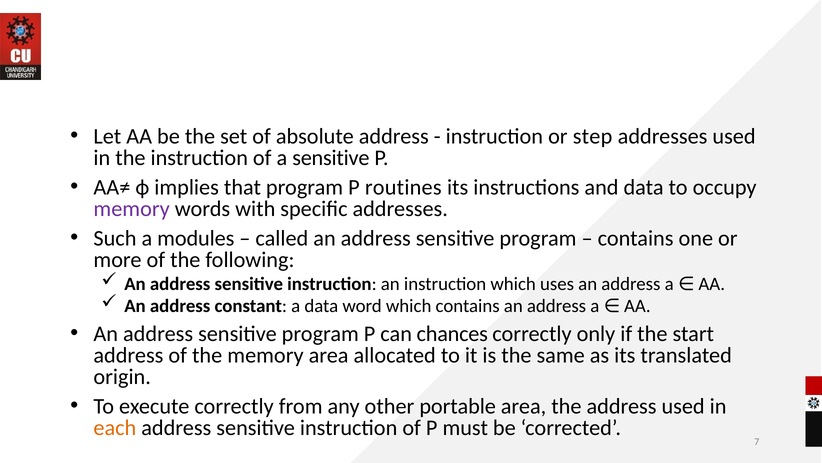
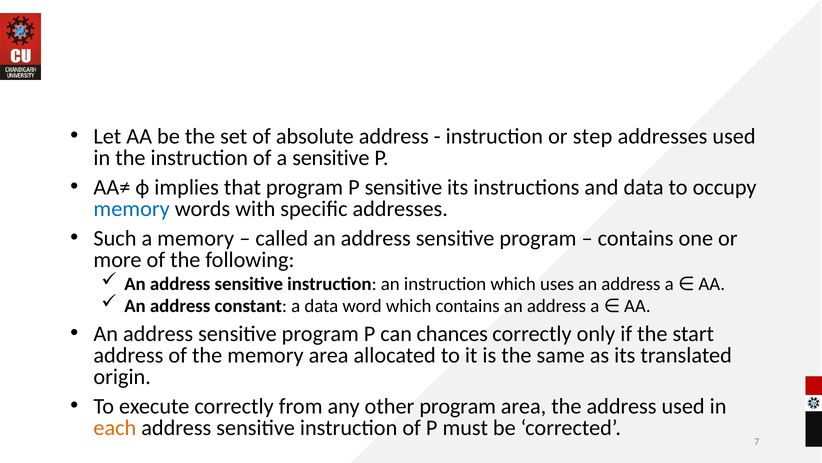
P routines: routines -> sensitive (403, 187)
memory colour: purple -> blue (132, 209)
a modules: modules -> memory (196, 238)
other portable: portable -> program (458, 406)
